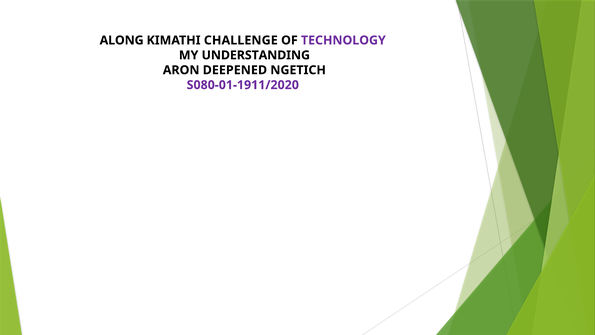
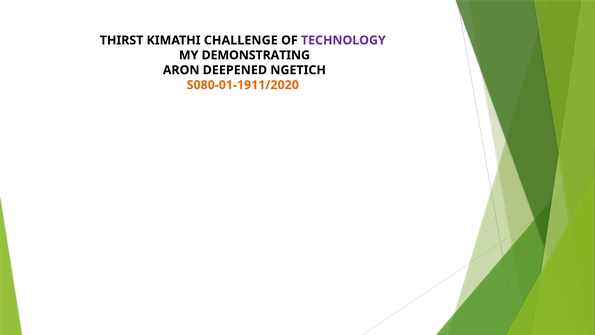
ALONG: ALONG -> THIRST (122, 40)
UNDERSTANDING: UNDERSTANDING -> DEMONSTRATING (256, 55)
S080-01-1911/2020 colour: purple -> orange (243, 85)
